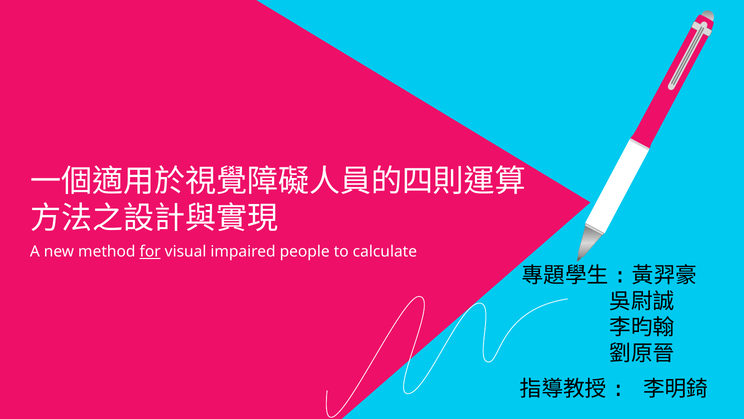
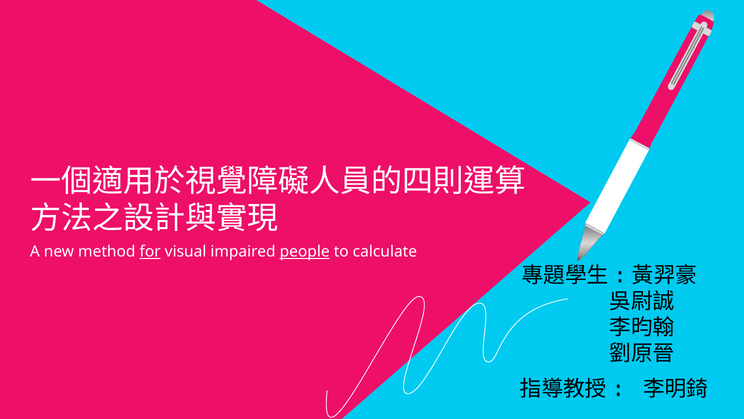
people underline: none -> present (305, 252)
